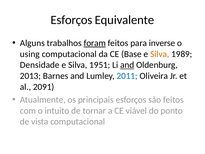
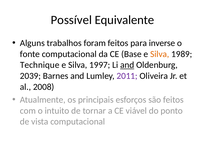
Esforços: Esforços -> Possível (71, 20)
foram underline: present -> none (95, 43)
using: using -> fonte (30, 54)
Densidade: Densidade -> Technique (40, 65)
1951: 1951 -> 1997 (100, 65)
2013: 2013 -> 2039 (30, 76)
2011 colour: blue -> purple (127, 76)
2091: 2091 -> 2008 (44, 87)
